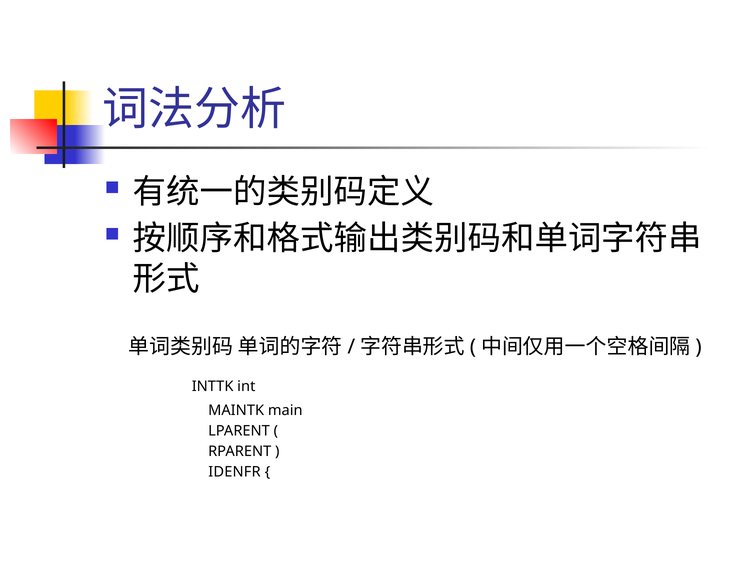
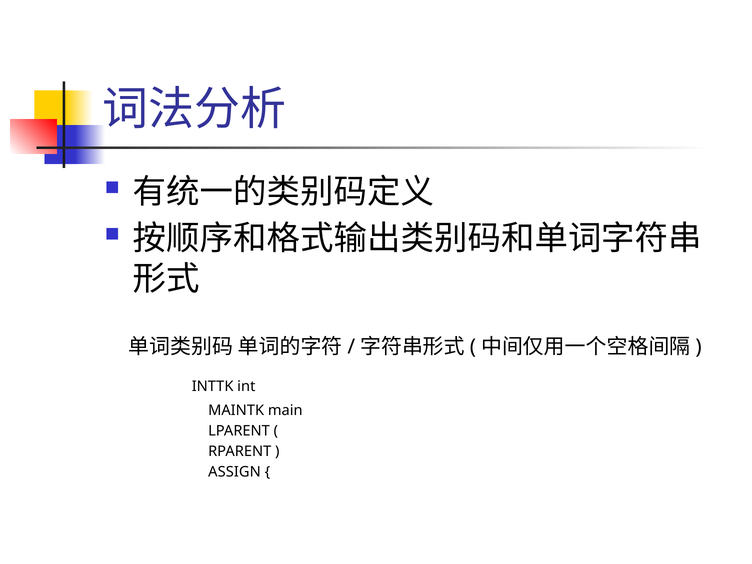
IDENFR: IDENFR -> ASSIGN (235, 472)
